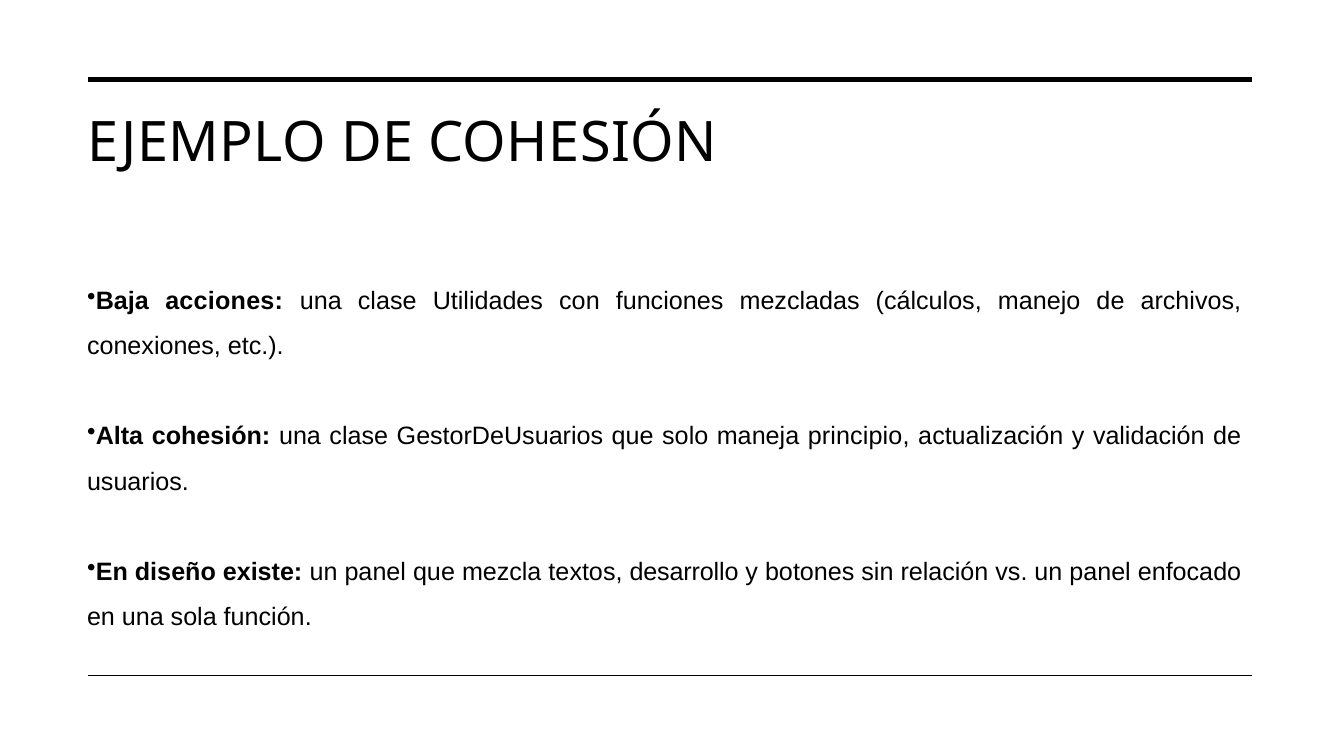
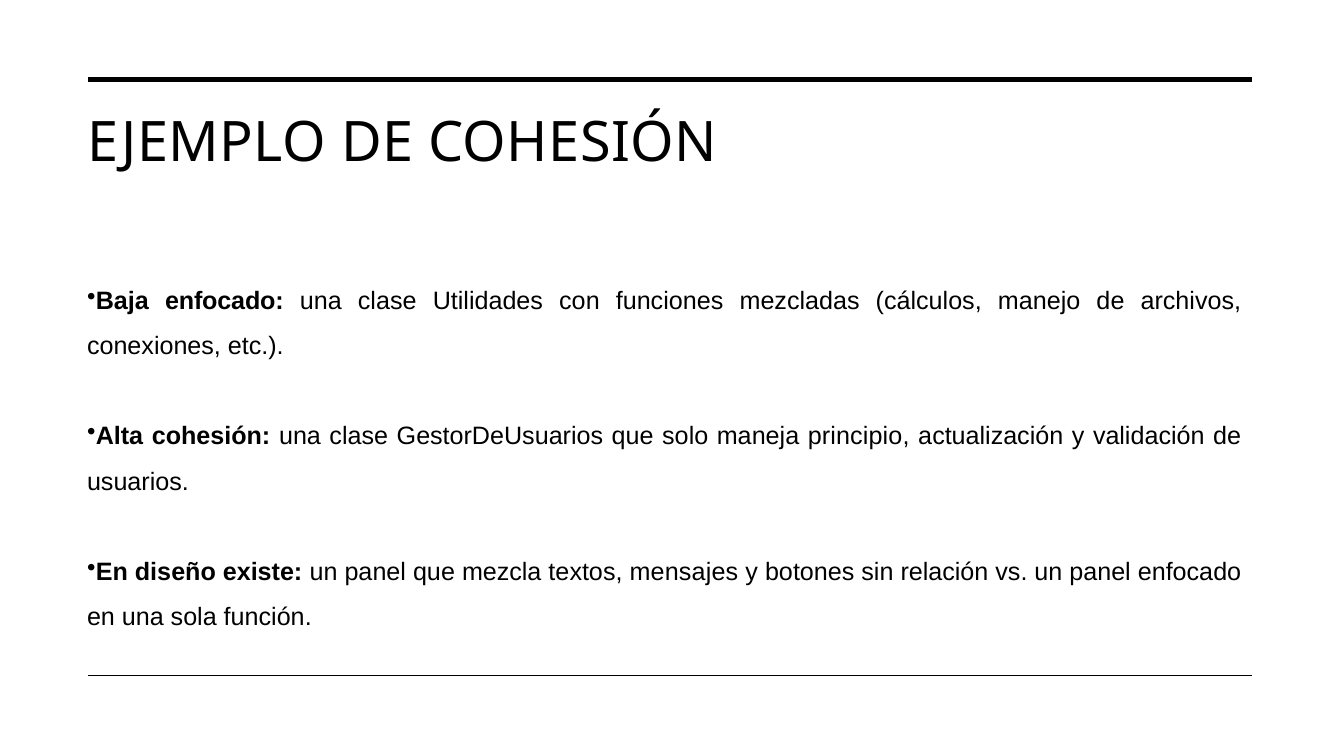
Baja acciones: acciones -> enfocado (224, 301)
desarrollo: desarrollo -> mensajes (684, 572)
